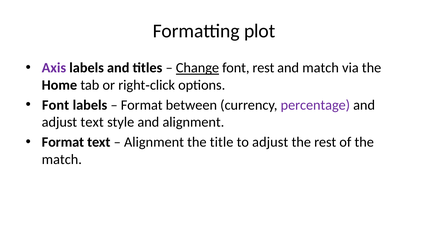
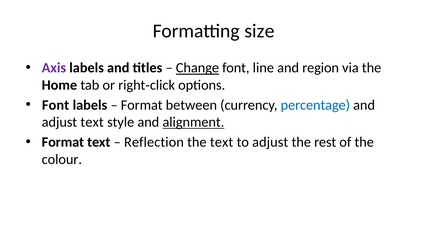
plot: plot -> size (260, 31)
font rest: rest -> line (263, 68)
and match: match -> region (321, 68)
percentage colour: purple -> blue (315, 105)
alignment underline: none -> present (193, 122)
Alignment: Alignment -> Reflection (154, 142)
the title: title -> text (222, 142)
match: match -> colour (62, 159)
